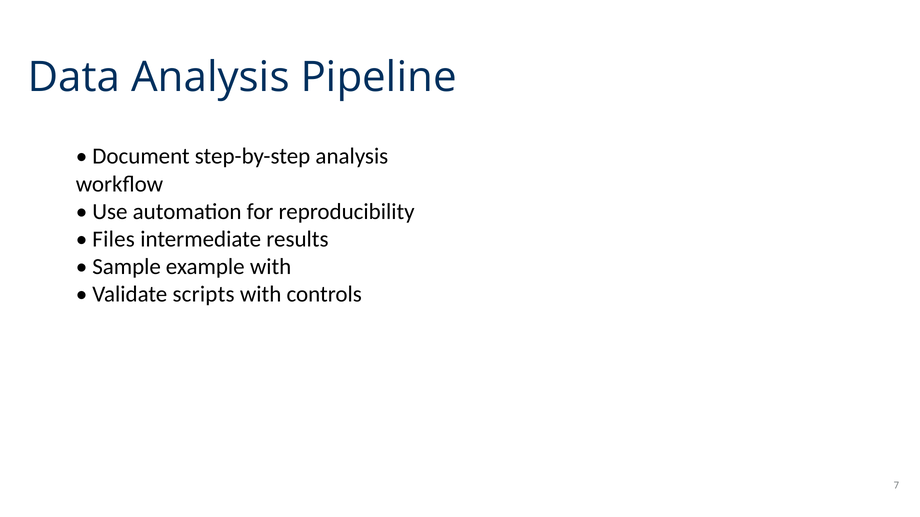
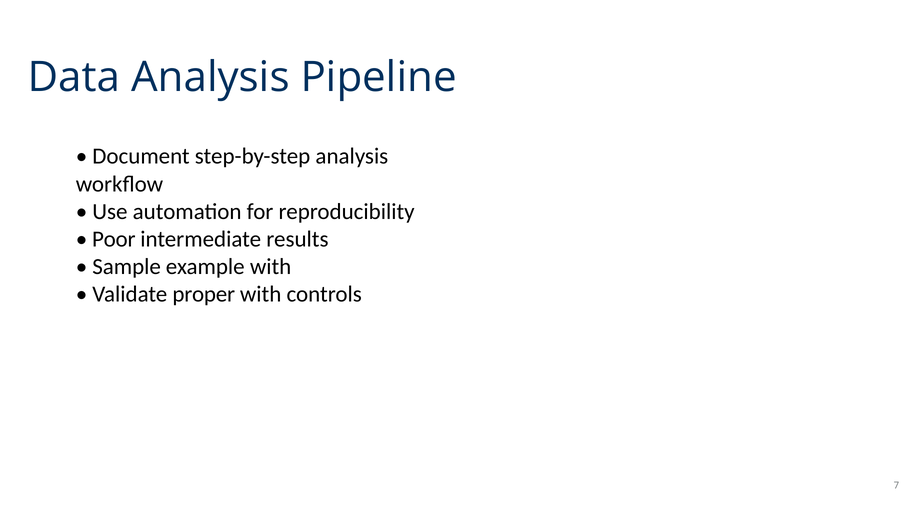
Files: Files -> Poor (114, 239)
scripts: scripts -> proper (204, 295)
